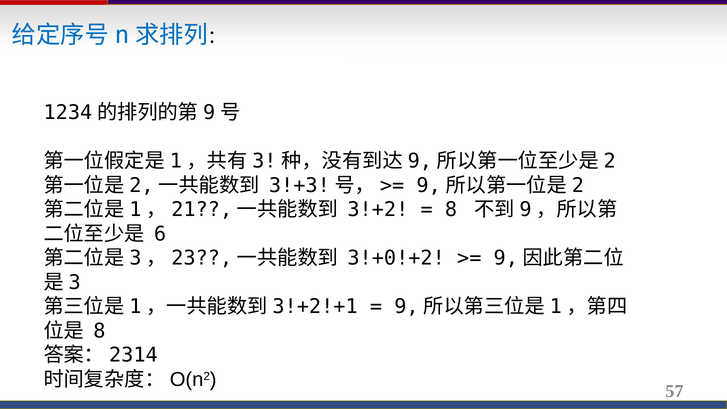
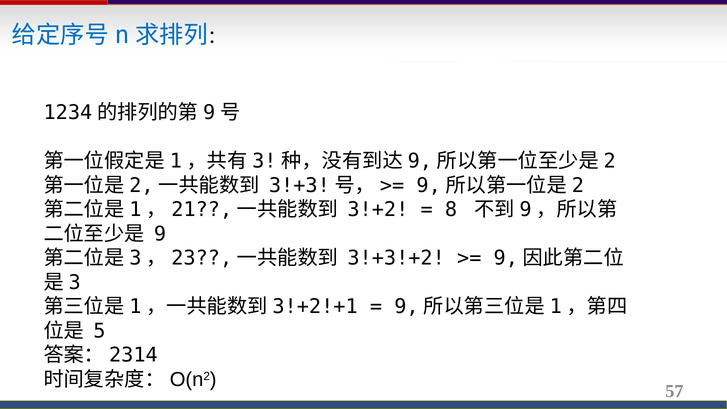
6: 6 -> 9 (160, 234)
3!+0!+2: 3!+0!+2 -> 3!+3!+2 (396, 258)
8: 8 -> 5 (99, 331)
